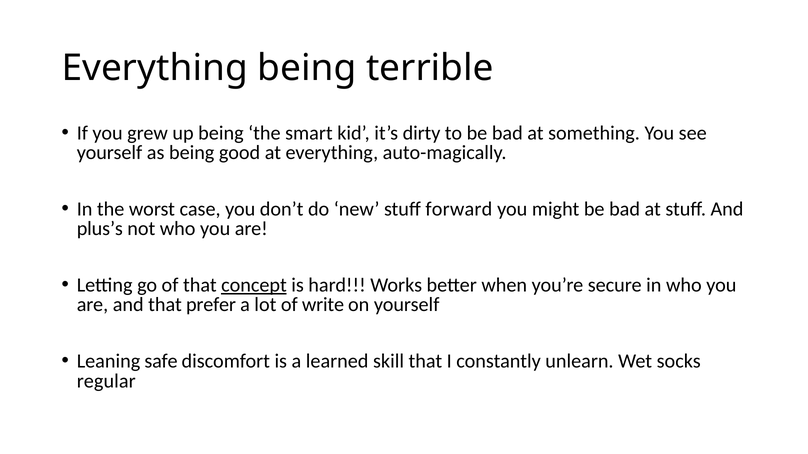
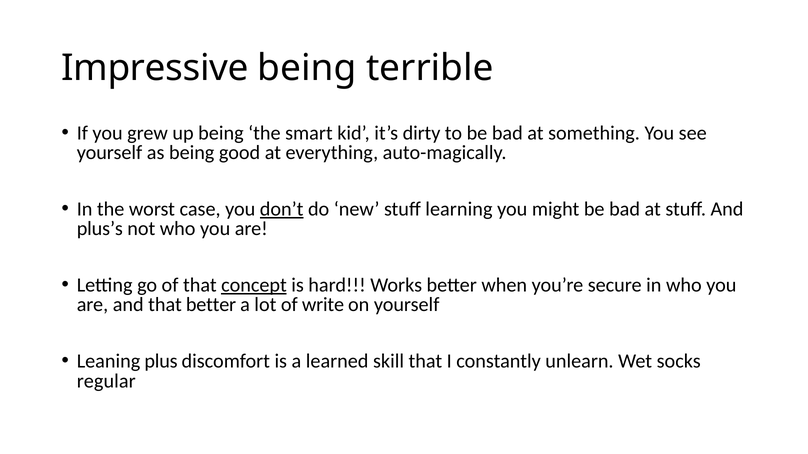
Everything: Everything -> Impressive (155, 68)
don’t underline: none -> present (282, 209)
forward: forward -> learning (459, 209)
that prefer: prefer -> better (211, 305)
safe: safe -> plus (161, 362)
